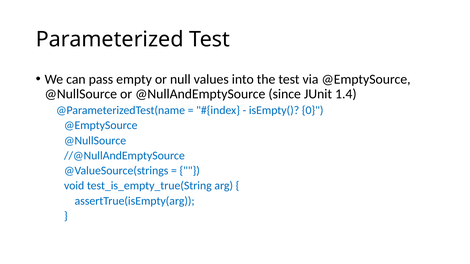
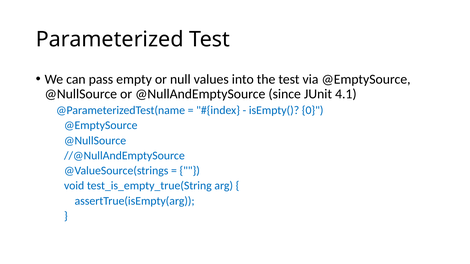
1.4: 1.4 -> 4.1 (346, 94)
